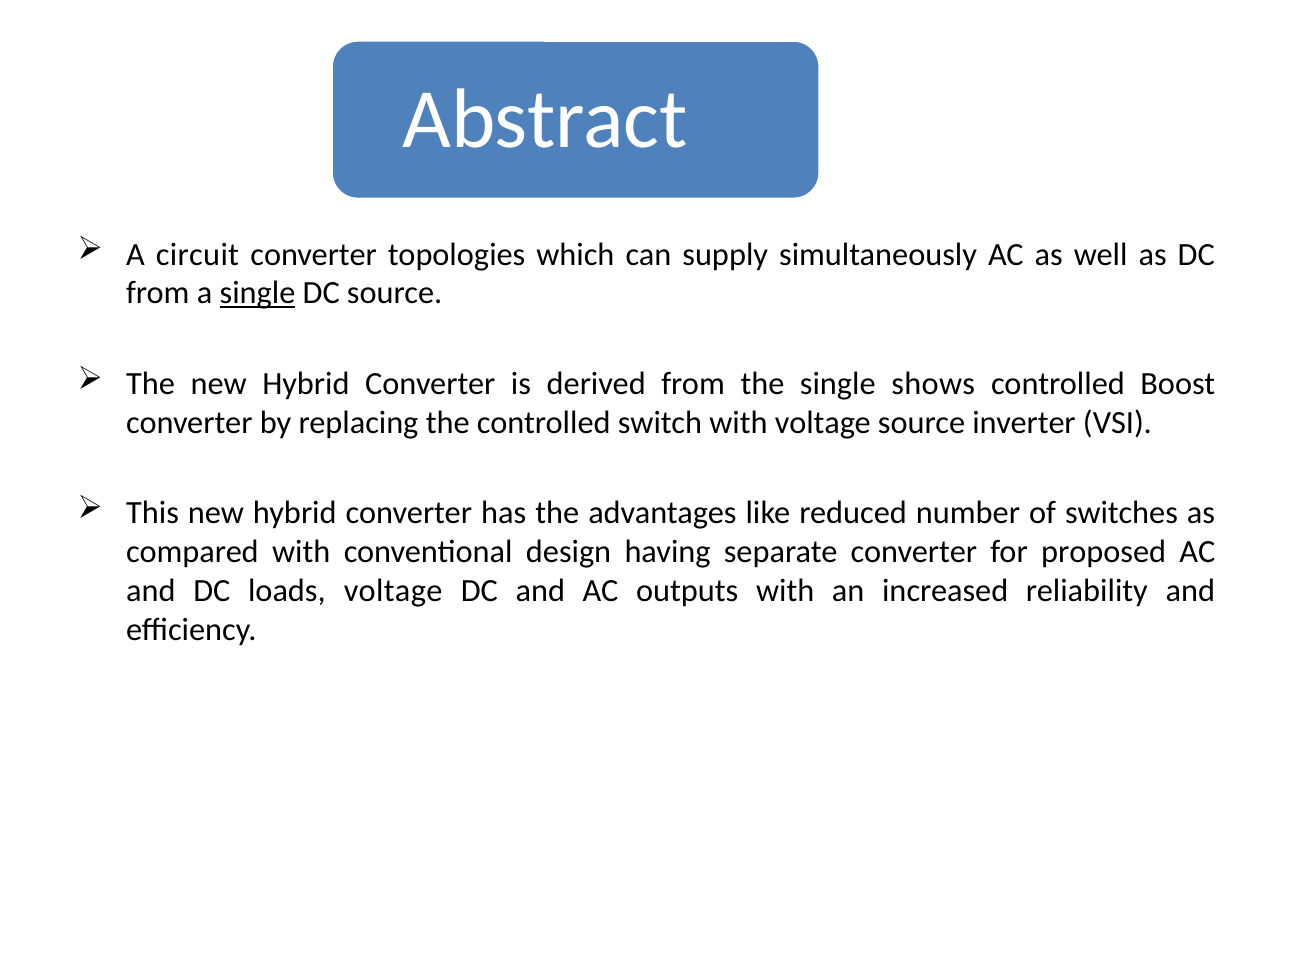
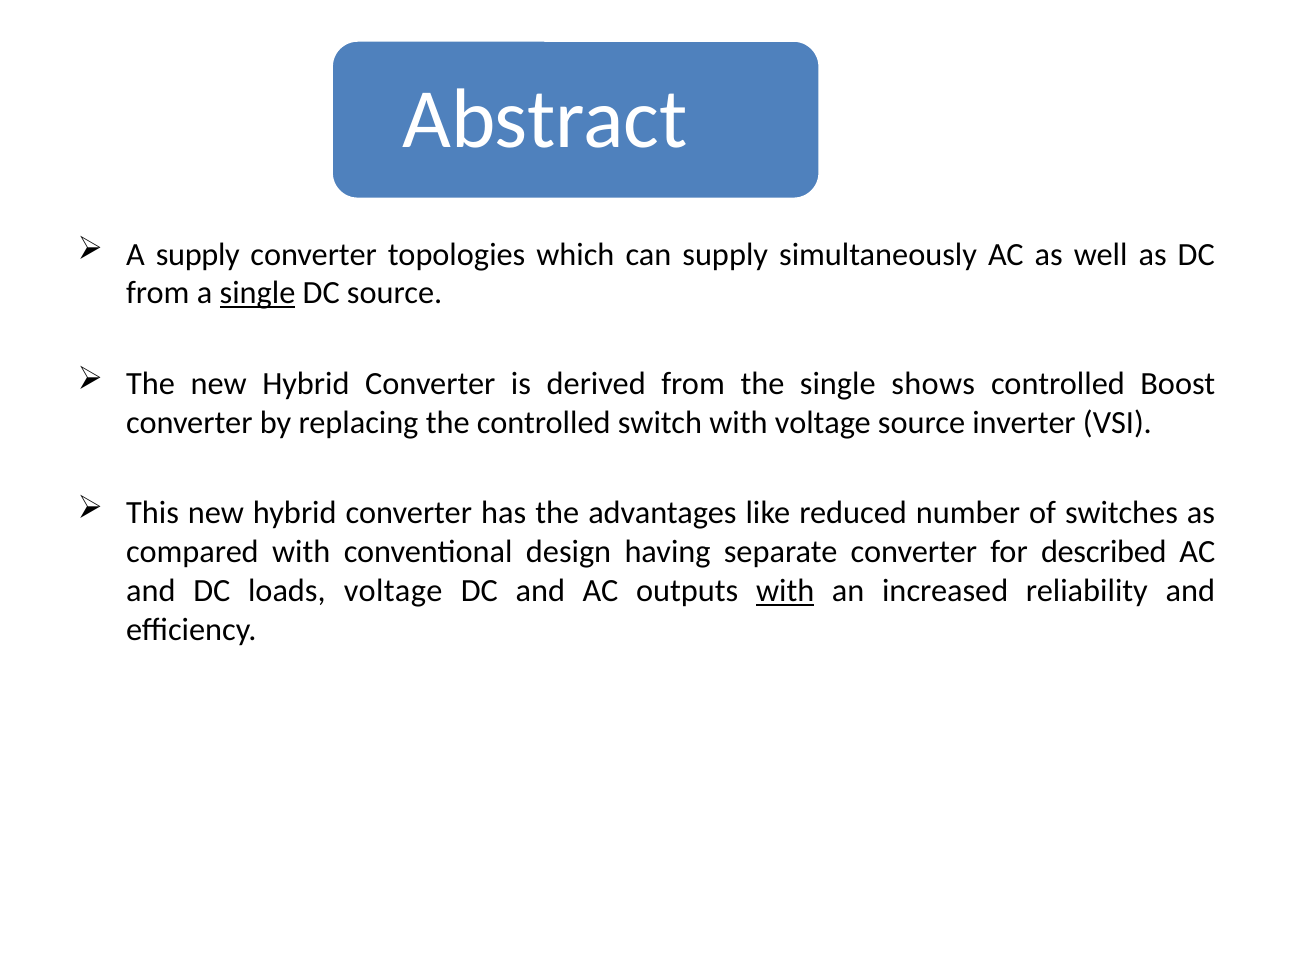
A circuit: circuit -> supply (198, 255)
proposed: proposed -> described (1104, 552)
with underline: none -> present (785, 591)
